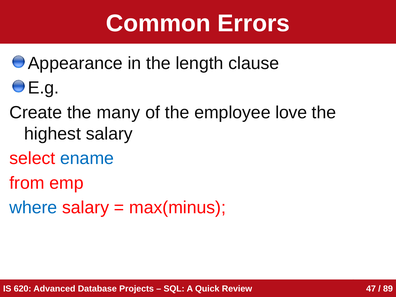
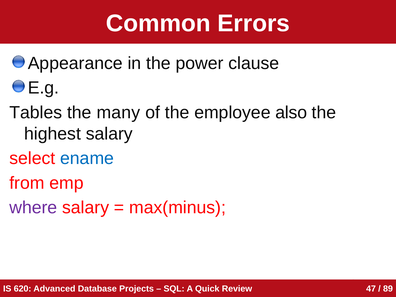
length: length -> power (199, 63)
Create: Create -> Tables (36, 113)
love: love -> also (291, 113)
where colour: blue -> purple (33, 208)
